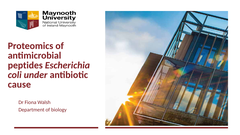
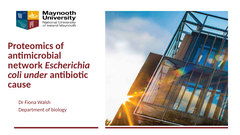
peptides: peptides -> network (25, 65)
